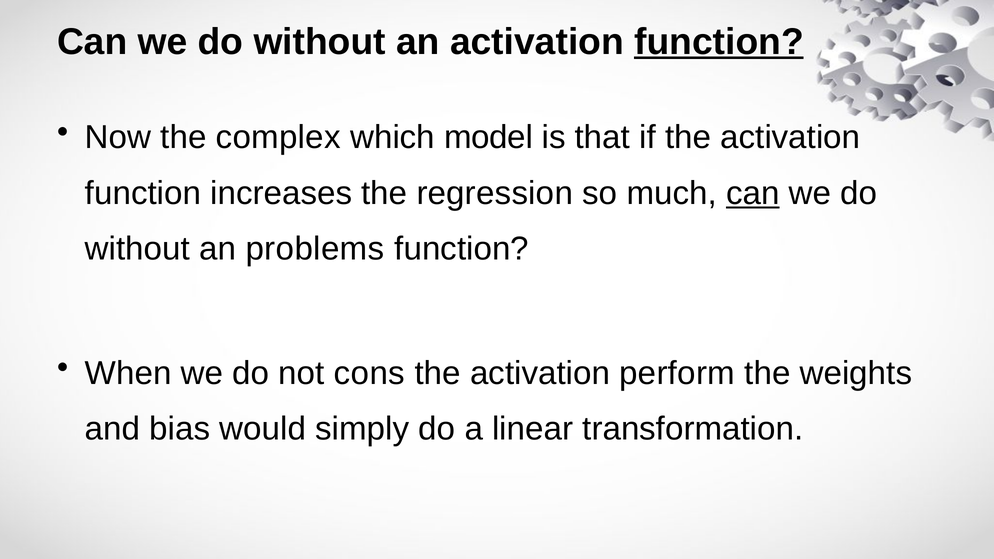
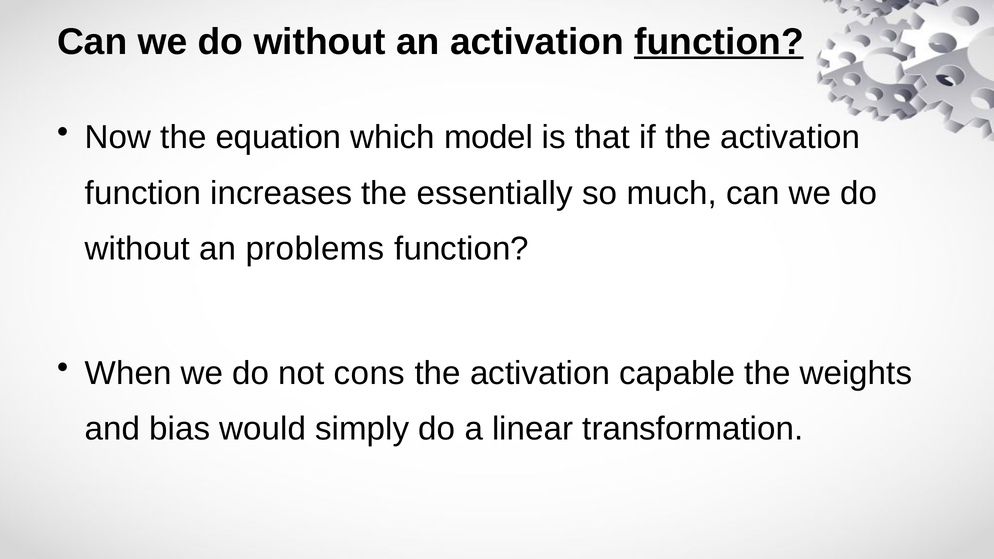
complex: complex -> equation (278, 138)
regression: regression -> essentially (495, 193)
can underline: present -> none (753, 193)
perform: perform -> capable (677, 373)
